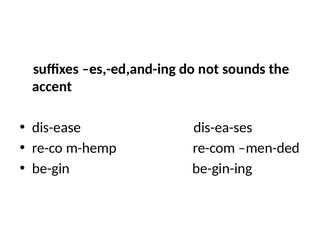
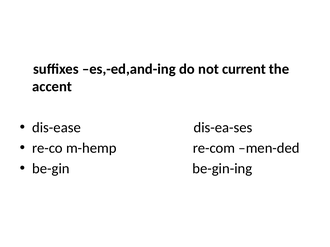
sounds: sounds -> current (244, 69)
